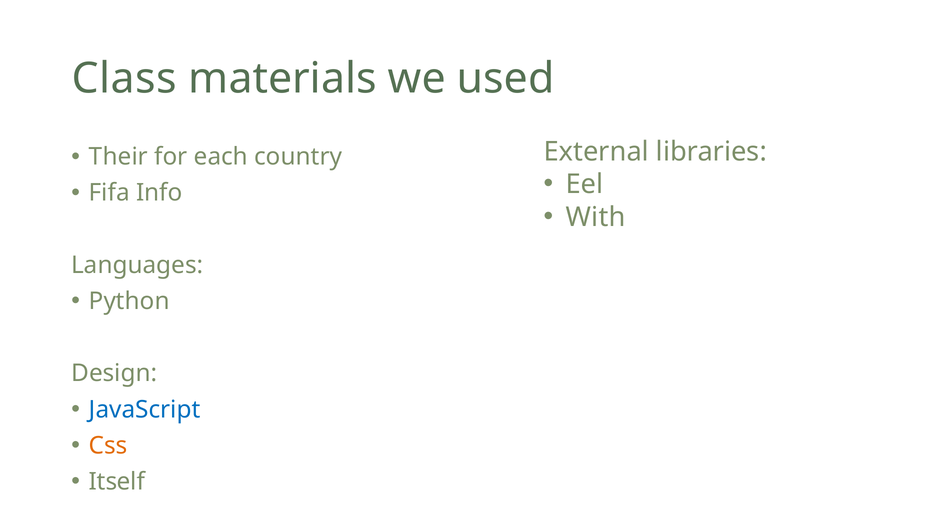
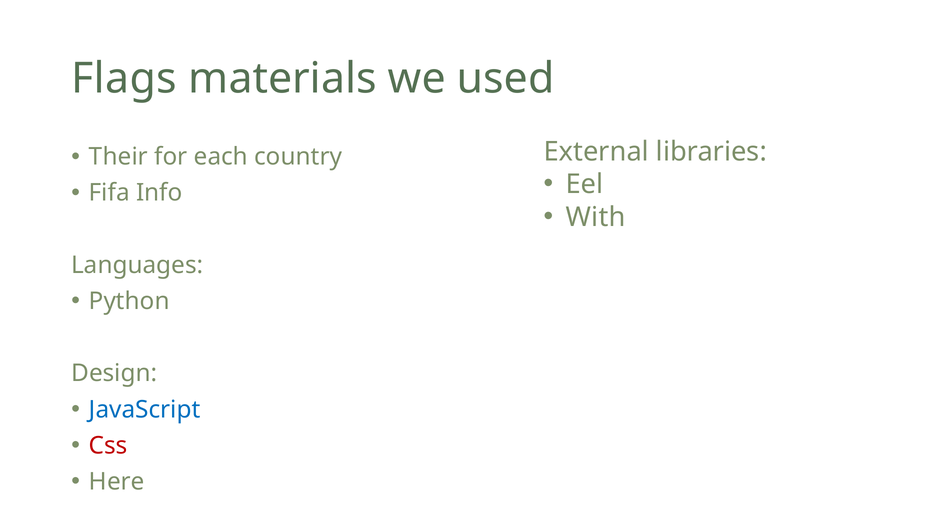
Class: Class -> Flags (124, 79)
Css colour: orange -> red (108, 445)
Itself: Itself -> Here (117, 481)
